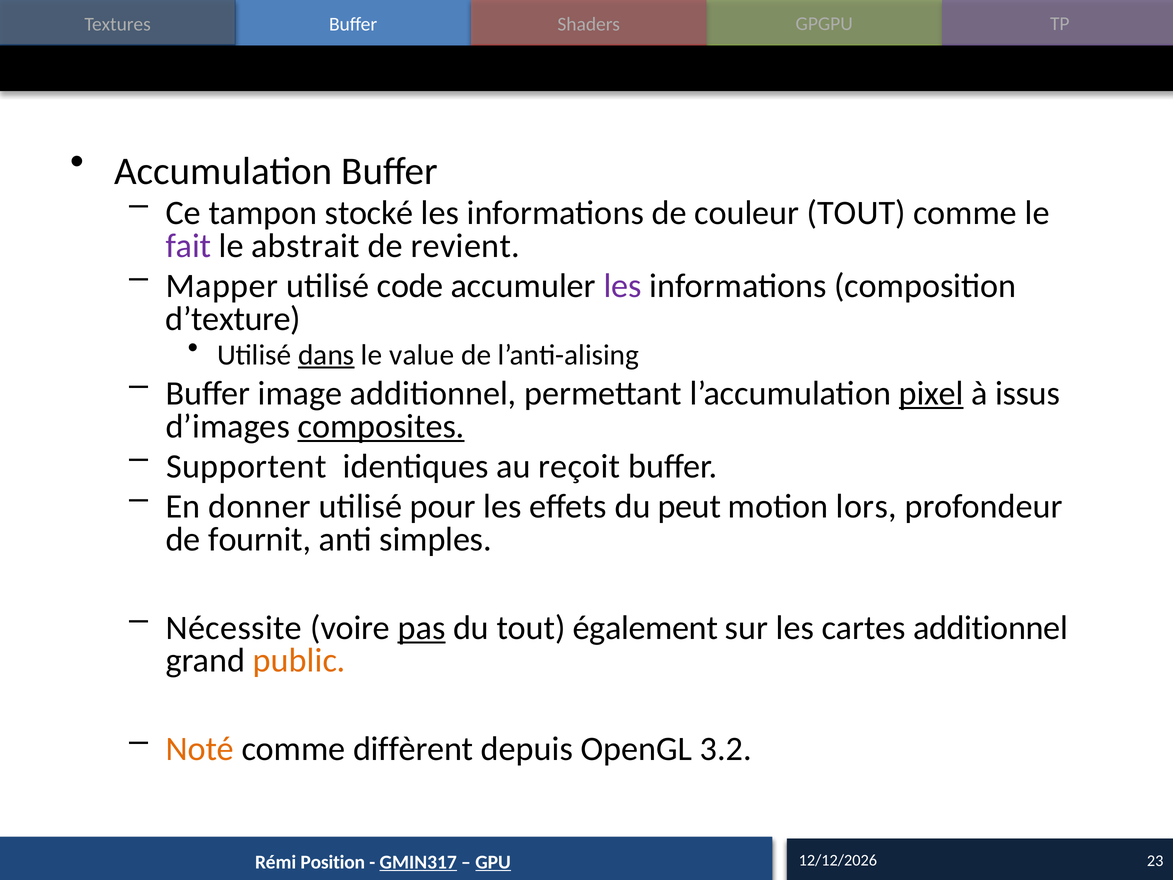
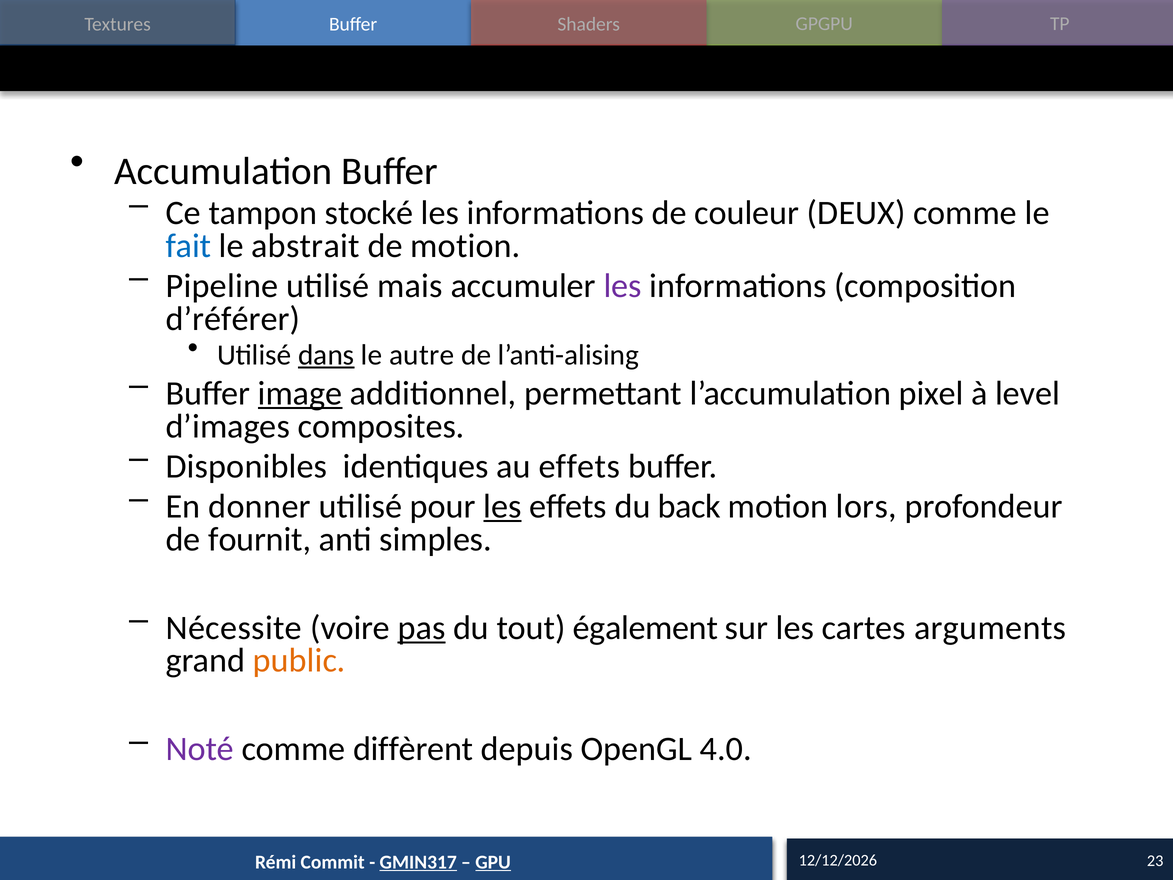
couleur TOUT: TOUT -> DEUX (856, 213)
fait colour: purple -> blue (188, 246)
de revient: revient -> motion (465, 246)
Mapper: Mapper -> Pipeline (222, 286)
code: code -> mais (410, 286)
d’texture: d’texture -> d’référer (233, 319)
value: value -> autre (422, 355)
image underline: none -> present (300, 393)
pixel underline: present -> none (931, 393)
issus: issus -> level (1027, 393)
composites underline: present -> none (381, 426)
Supportent: Supportent -> Disponibles (246, 466)
au reçoit: reçoit -> effets (579, 466)
les underline: none -> present (503, 506)
peut: peut -> back (689, 506)
cartes additionnel: additionnel -> arguments (990, 628)
Noté colour: orange -> purple (200, 749)
3.2: 3.2 -> 4.0 (726, 749)
Position: Position -> Commit (333, 862)
